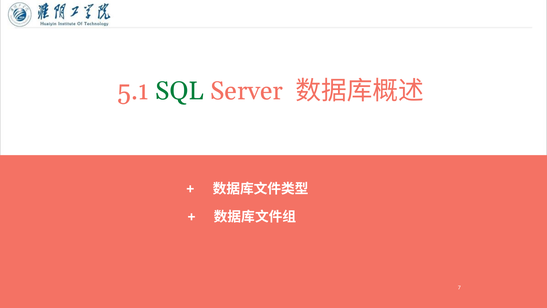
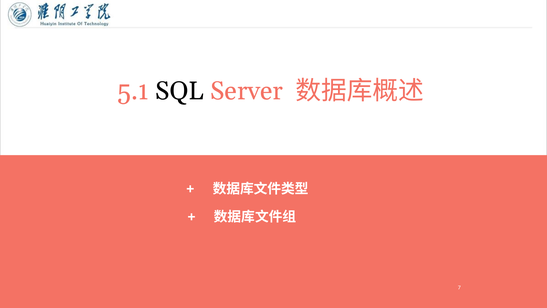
SQL colour: green -> black (180, 91)
